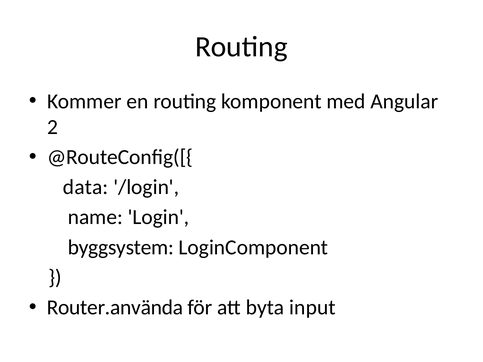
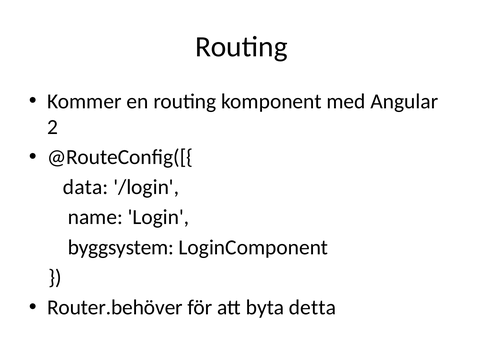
Router.använda: Router.använda -> Router.behöver (115, 308)
input: input -> detta (312, 308)
